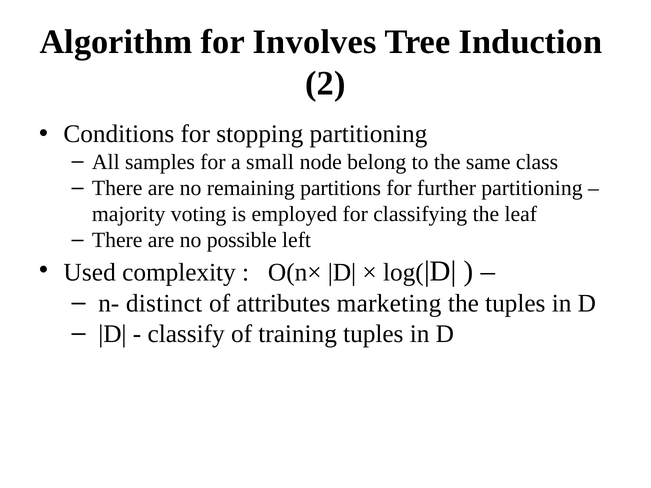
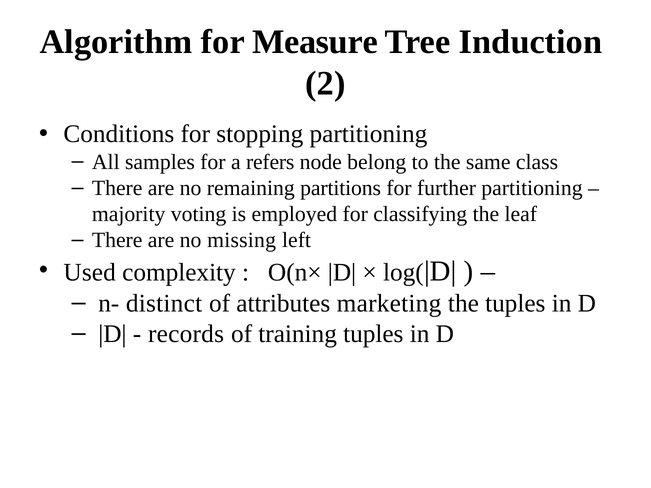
Involves: Involves -> Measure (315, 42)
small: small -> refers (270, 162)
possible: possible -> missing (242, 240)
classify: classify -> records (186, 334)
